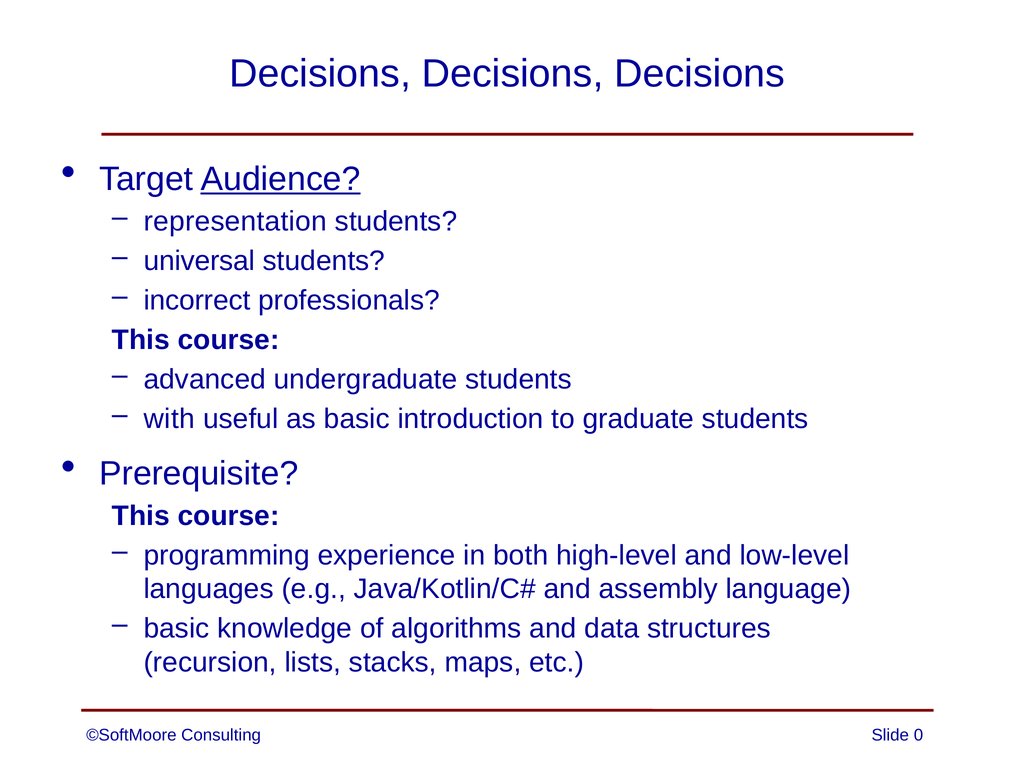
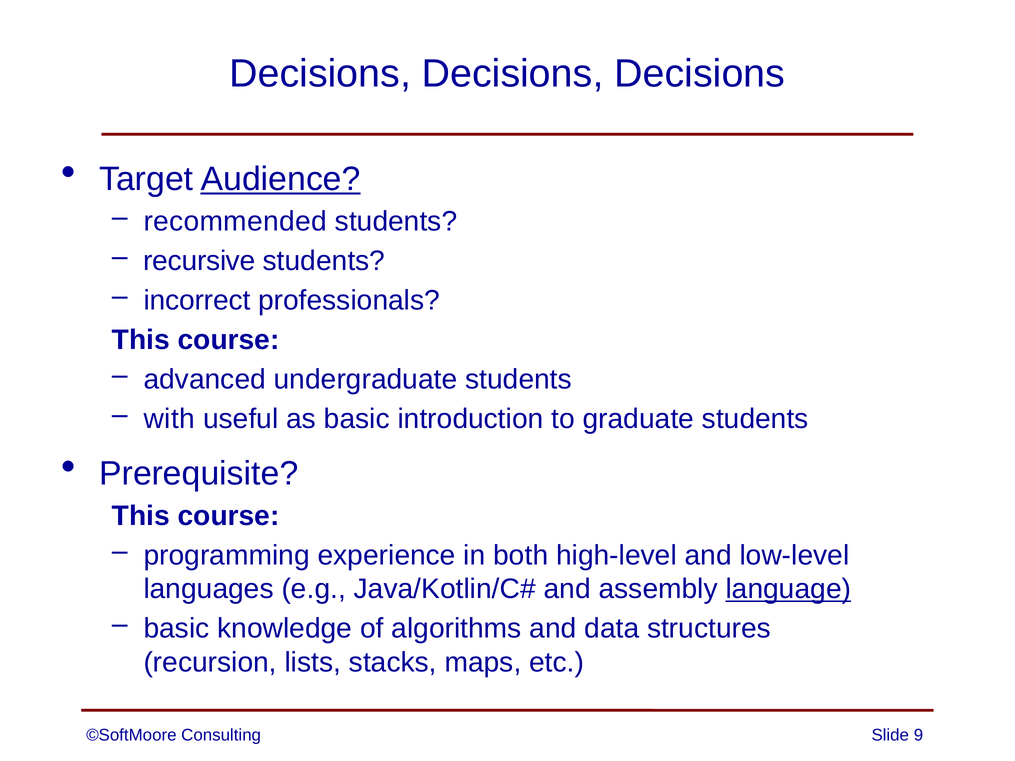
representation: representation -> recommended (235, 222)
universal: universal -> recursive (199, 261)
language underline: none -> present (788, 589)
0: 0 -> 9 (918, 735)
